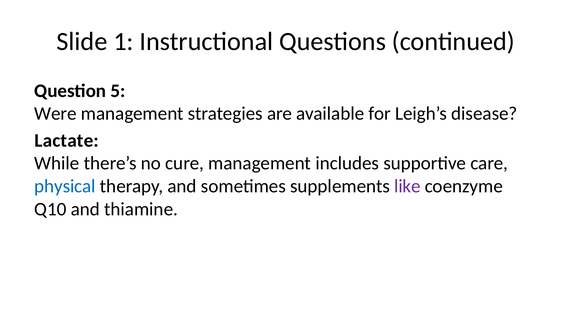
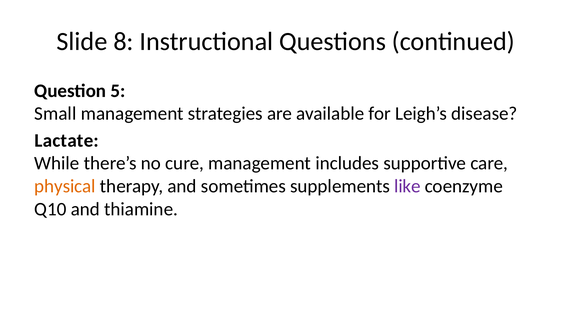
1: 1 -> 8 (123, 42)
Were: Were -> Small (55, 114)
physical colour: blue -> orange (65, 186)
